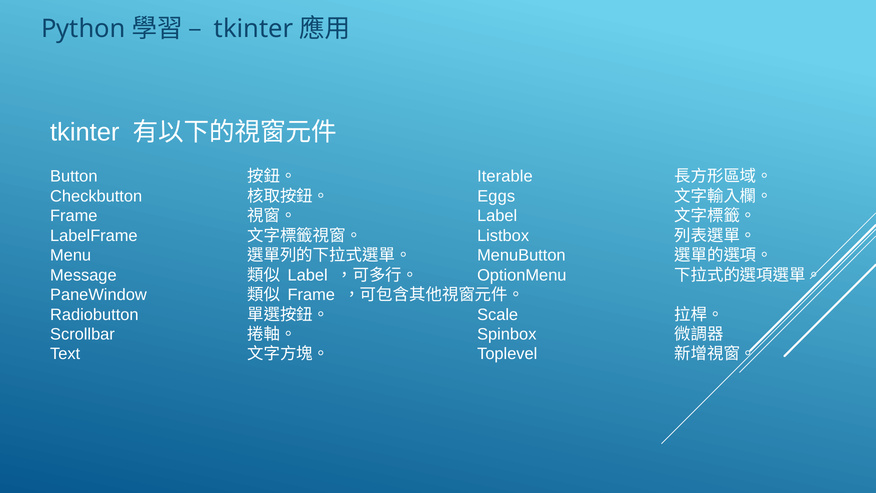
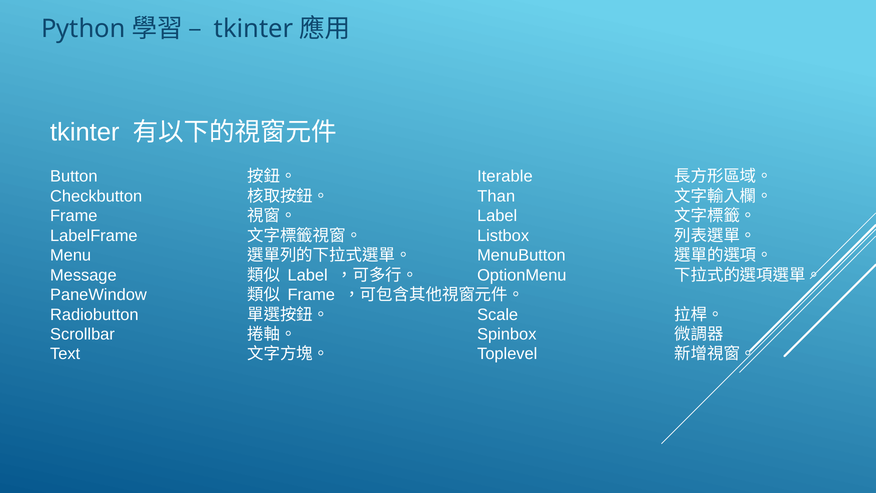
Eggs: Eggs -> Than (496, 196)
